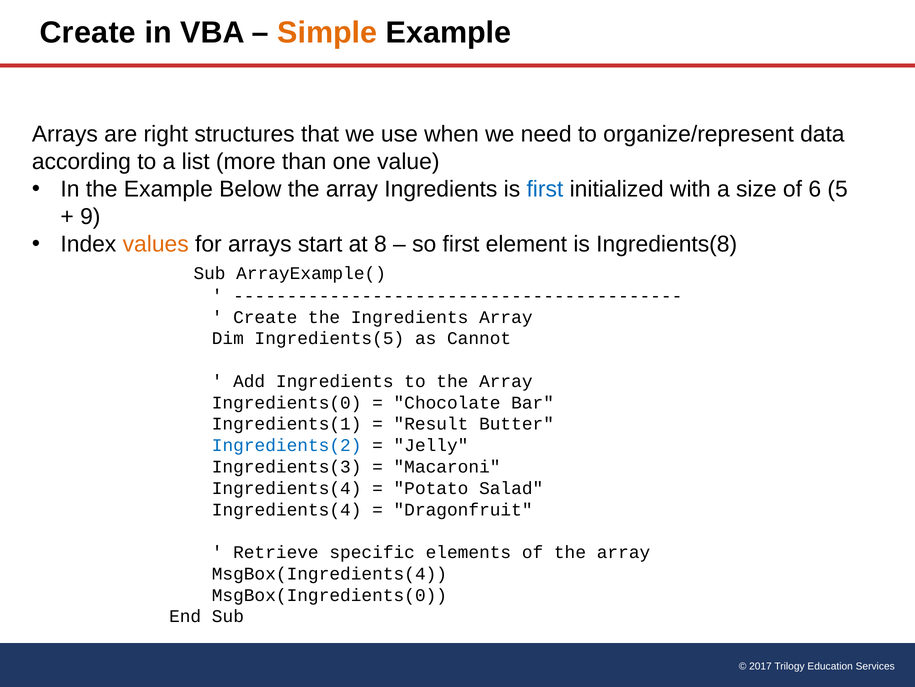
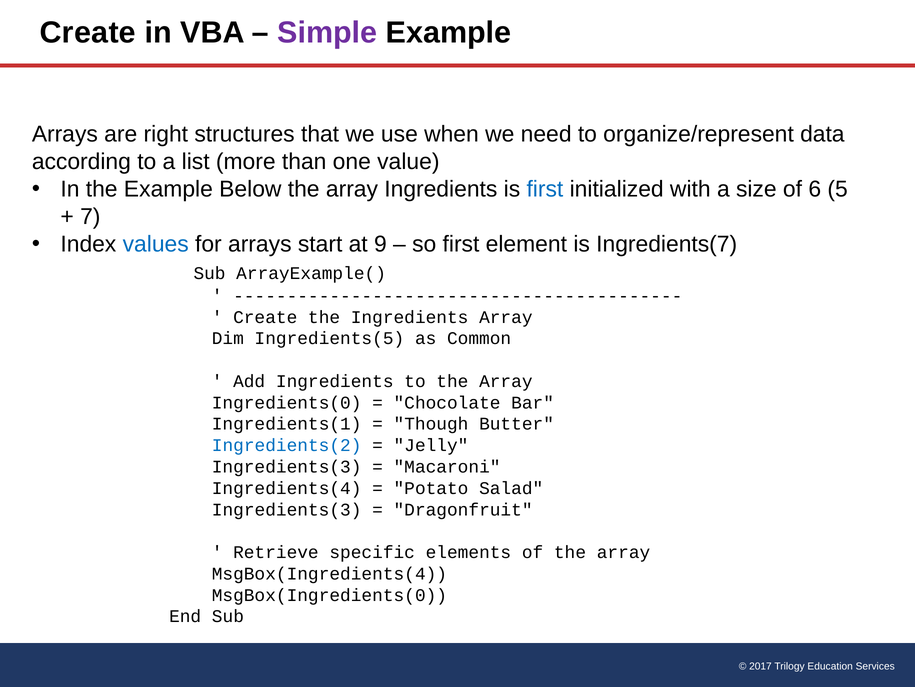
Simple colour: orange -> purple (327, 33)
9: 9 -> 7 (90, 217)
values colour: orange -> blue (156, 244)
8: 8 -> 9 (380, 244)
Ingredients(8: Ingredients(8 -> Ingredients(7 (667, 244)
Cannot: Cannot -> Common (479, 338)
Result: Result -> Though (431, 424)
Ingredients(4: Ingredients(4 -> Ingredients(3 (287, 509)
